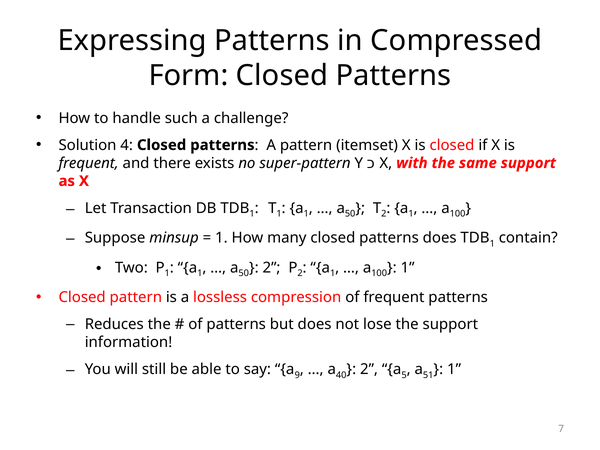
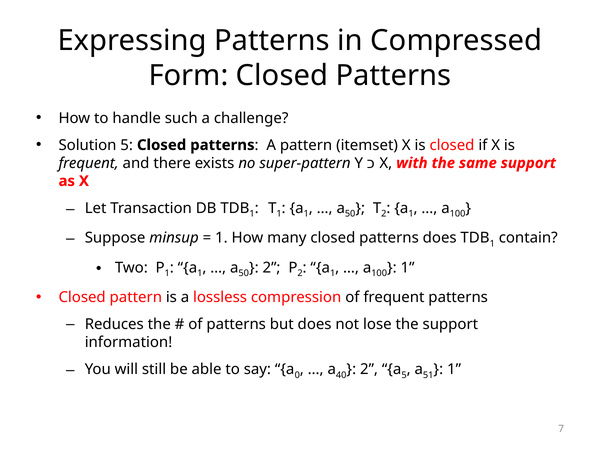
Solution 4: 4 -> 5 (127, 145)
9: 9 -> 0 (297, 375)
